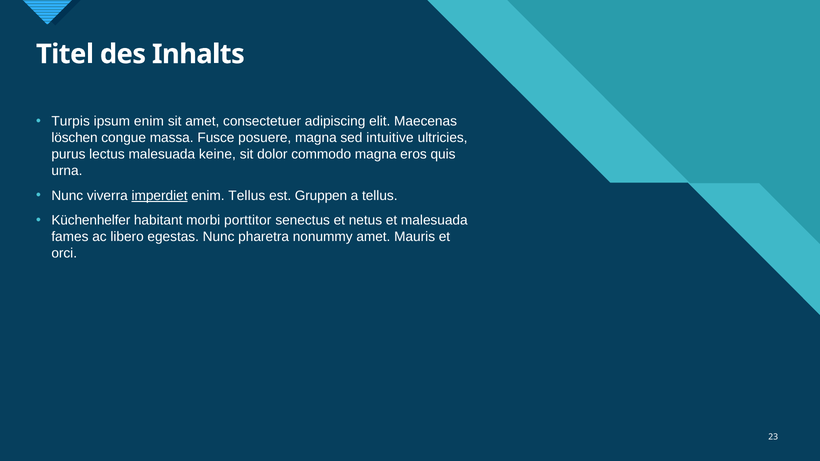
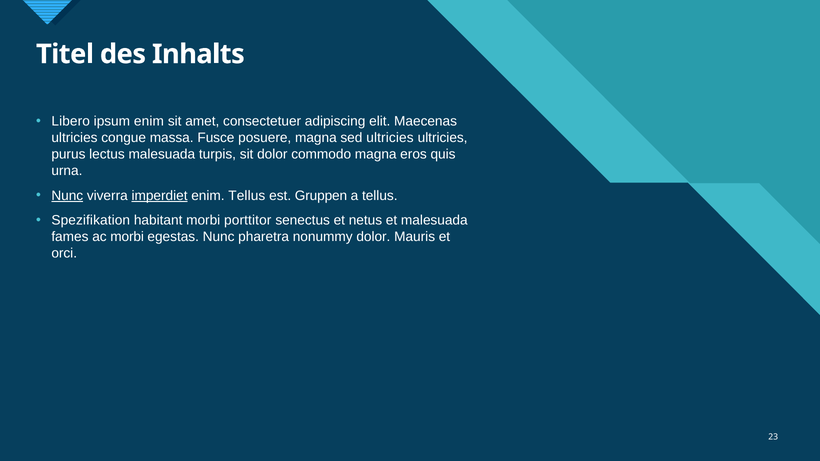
Turpis: Turpis -> Libero (71, 122)
löschen: löschen -> ultricies (74, 138)
sed intuitive: intuitive -> ultricies (390, 138)
keine: keine -> turpis (217, 154)
Nunc underline: none -> present (67, 196)
Küchenhelfer: Küchenhelfer -> Spezifikation (91, 221)
ac libero: libero -> morbi (127, 237)
nonummy amet: amet -> dolor (373, 237)
